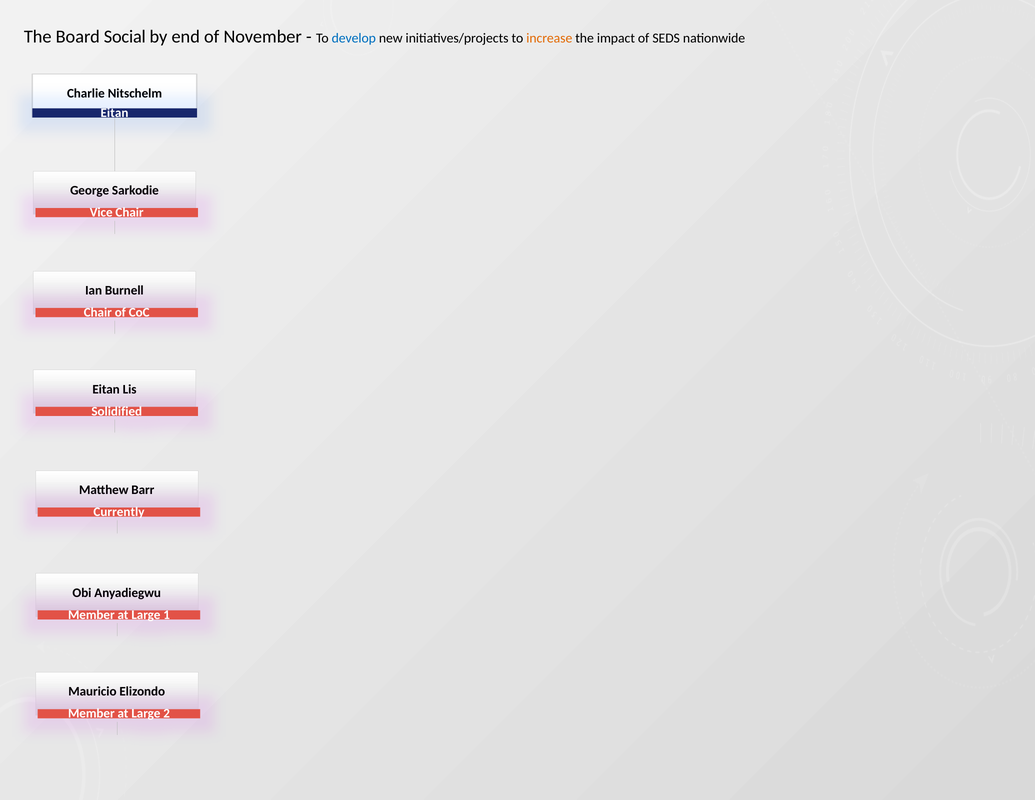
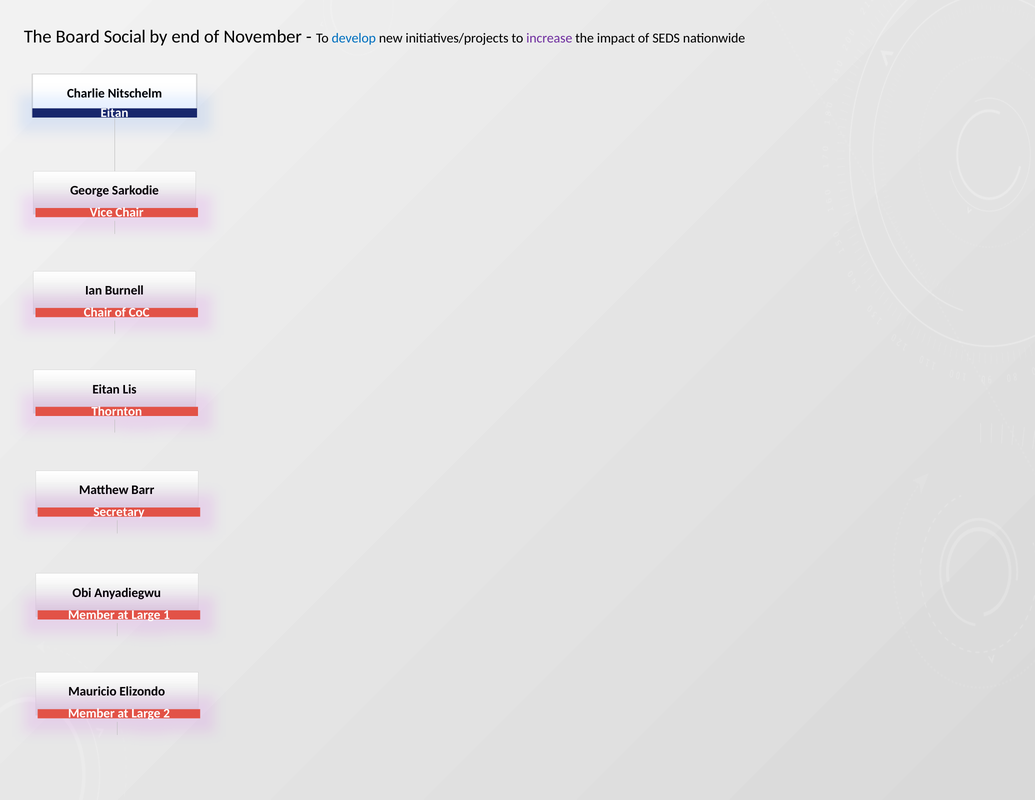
increase colour: orange -> purple (549, 38)
Solidified: Solidified -> Thornton (117, 411)
Currently: Currently -> Secretary (119, 512)
